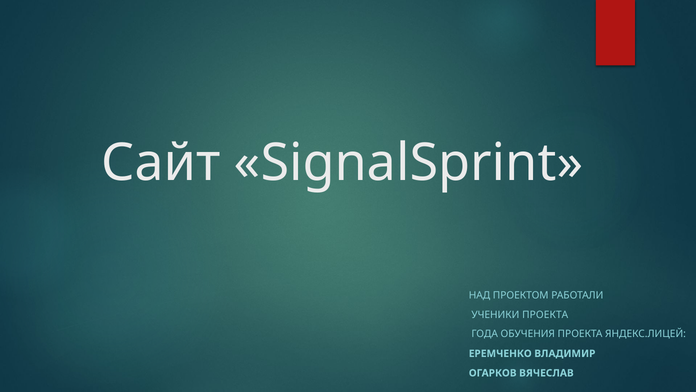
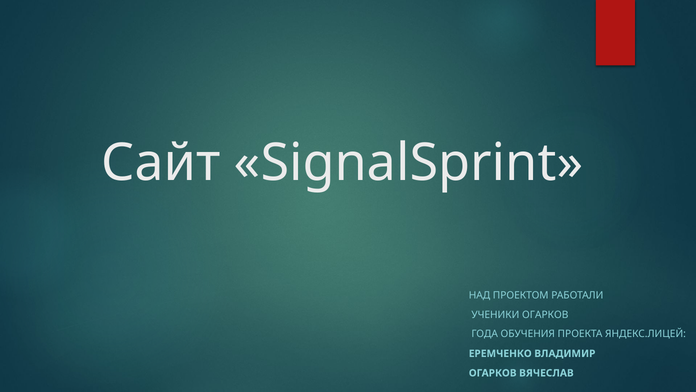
УЧЕНИКИ ПРОЕКТА: ПРОЕКТА -> ОГАРКОВ (545, 314)
